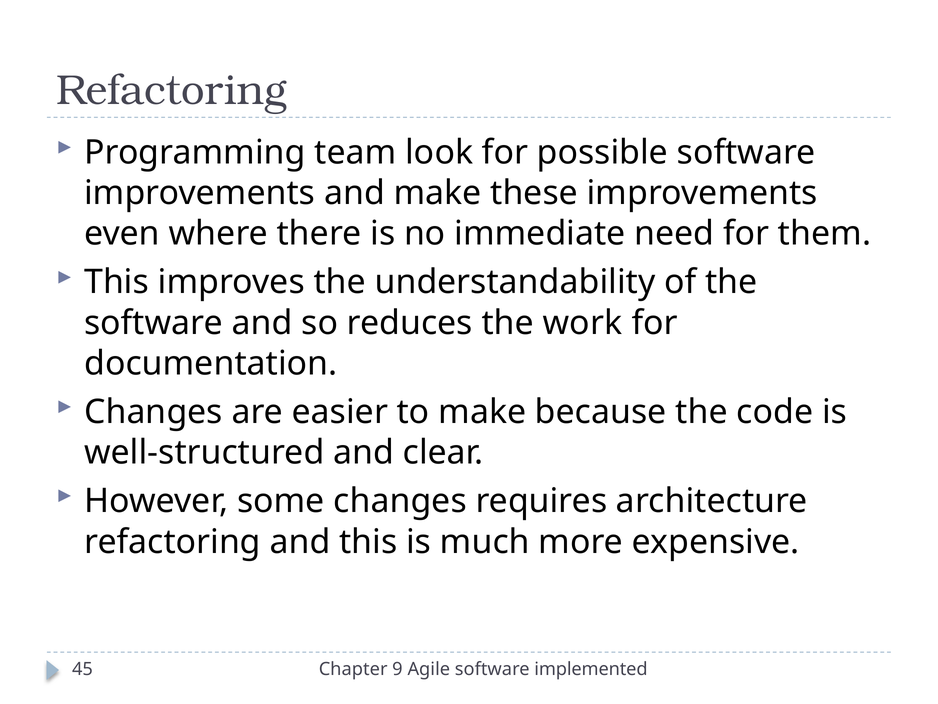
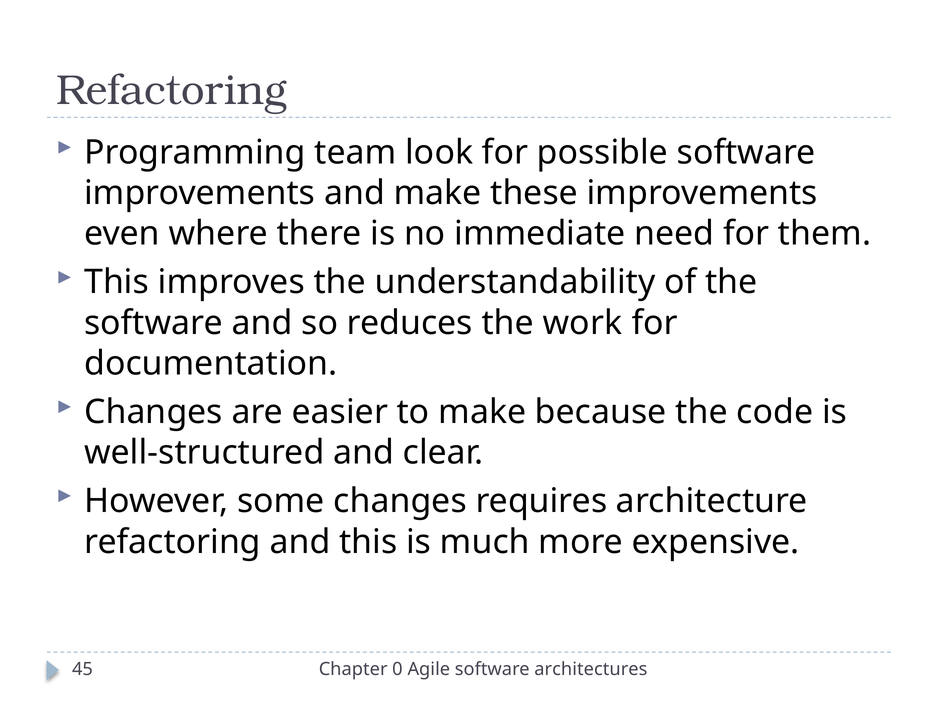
9: 9 -> 0 (397, 669)
implemented: implemented -> architectures (591, 669)
